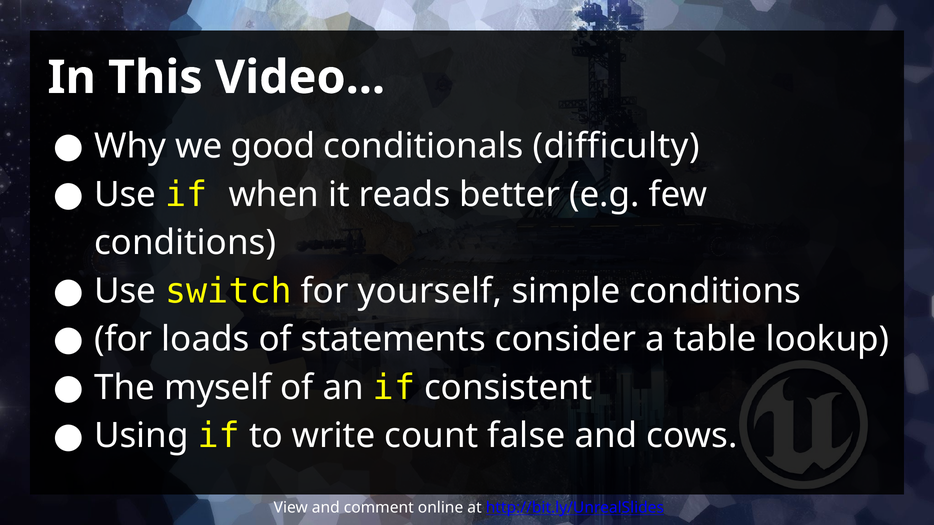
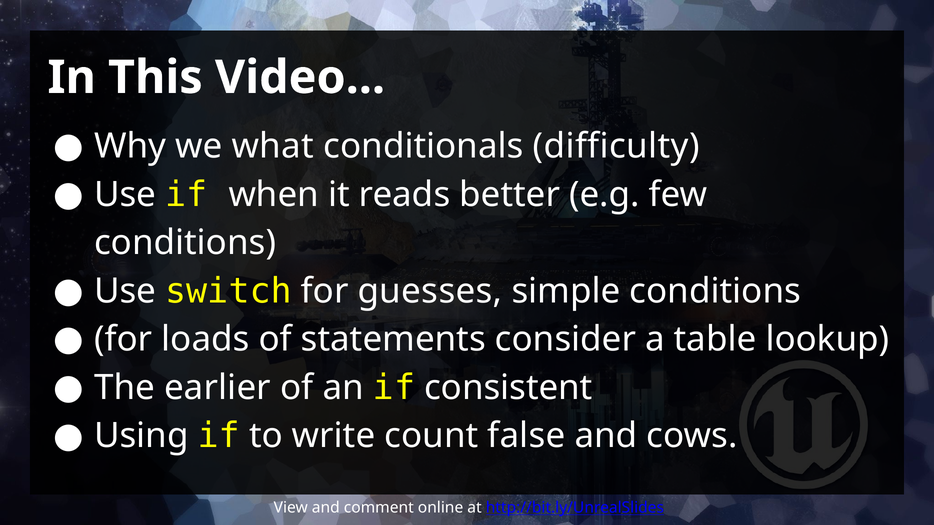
good: good -> what (273, 146)
yourself: yourself -> guesses (430, 291)
myself: myself -> earlier (218, 388)
